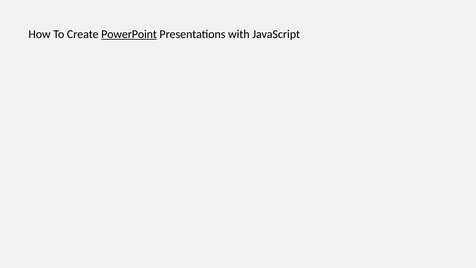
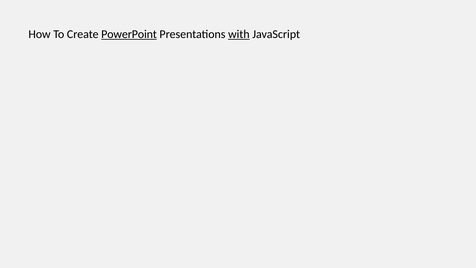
with underline: none -> present (239, 34)
